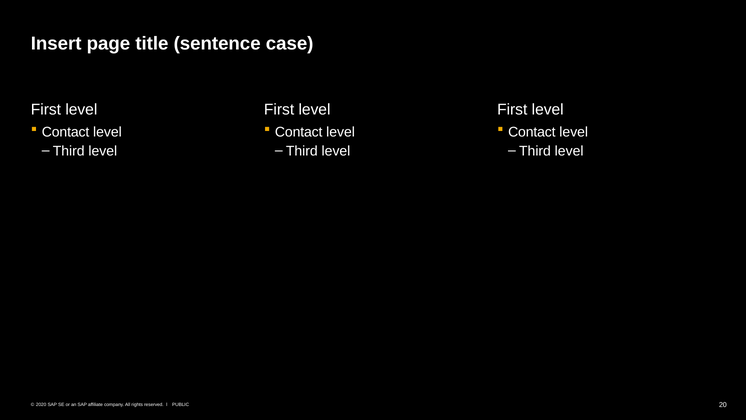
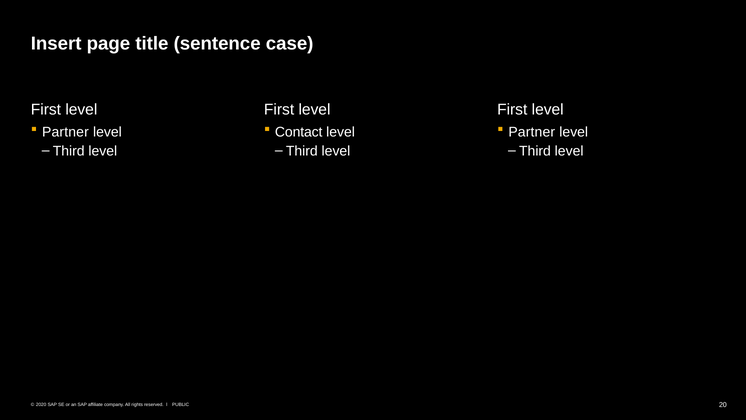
Contact: Contact -> Partner (65, 132)
Contact: Contact -> Partner (532, 132)
